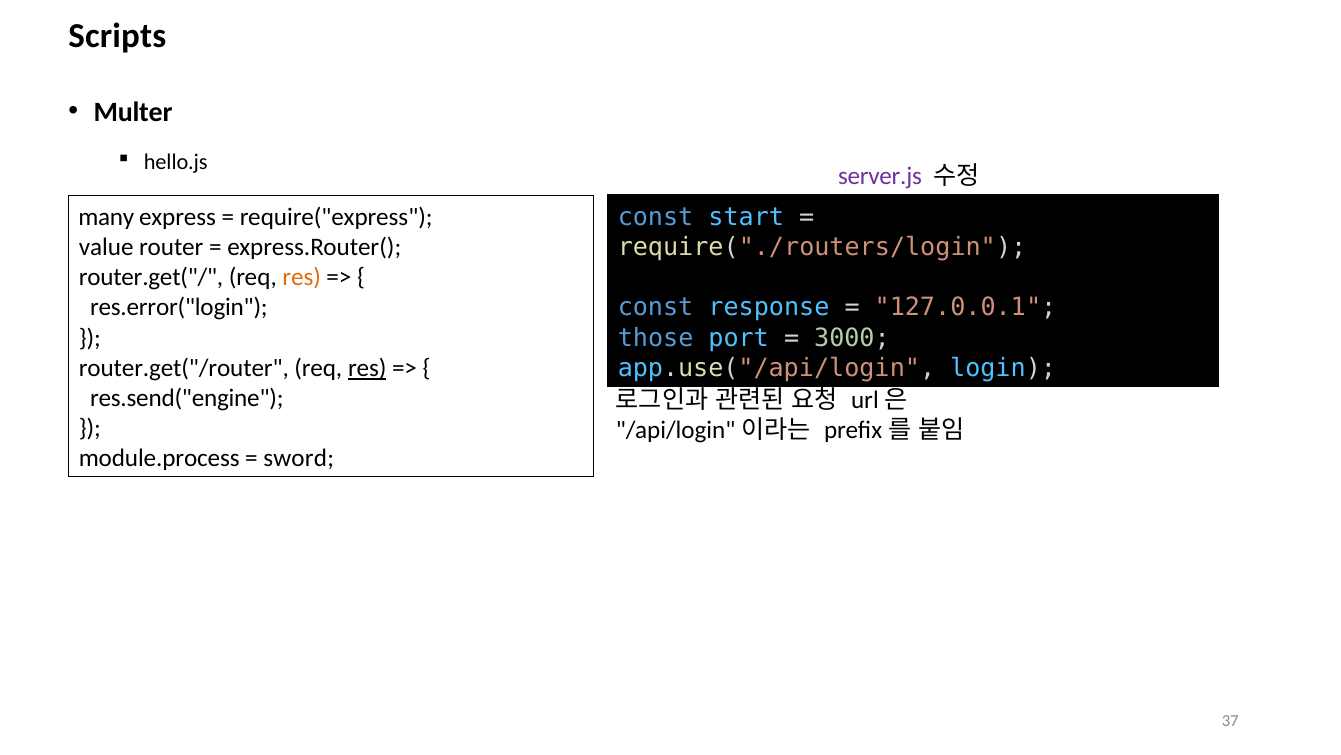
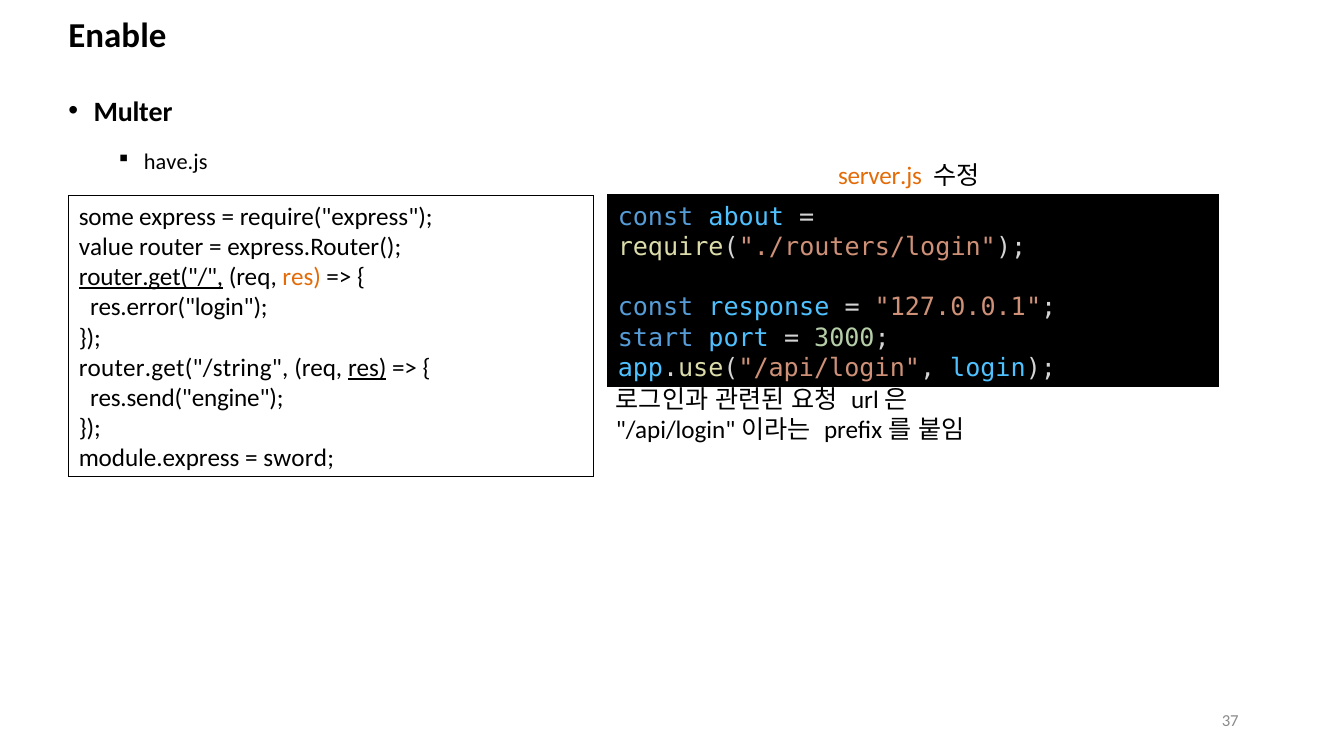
Scripts: Scripts -> Enable (117, 36)
hello.js: hello.js -> have.js (176, 162)
server.js colour: purple -> orange (880, 176)
start: start -> about (746, 217)
many: many -> some (106, 217)
router.get("/ underline: none -> present (151, 277)
those: those -> start (656, 337)
router.get("/router: router.get("/router -> router.get("/string (184, 368)
module.process: module.process -> module.express (159, 458)
